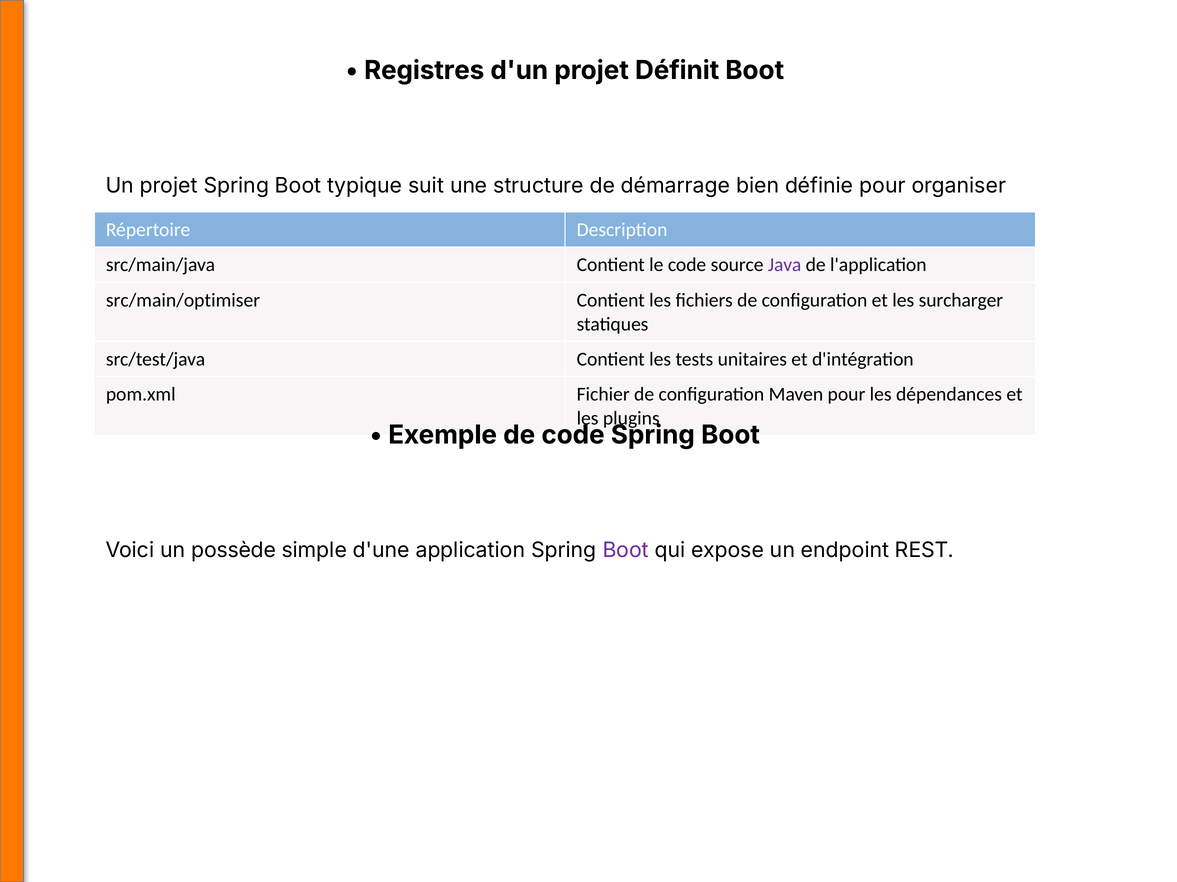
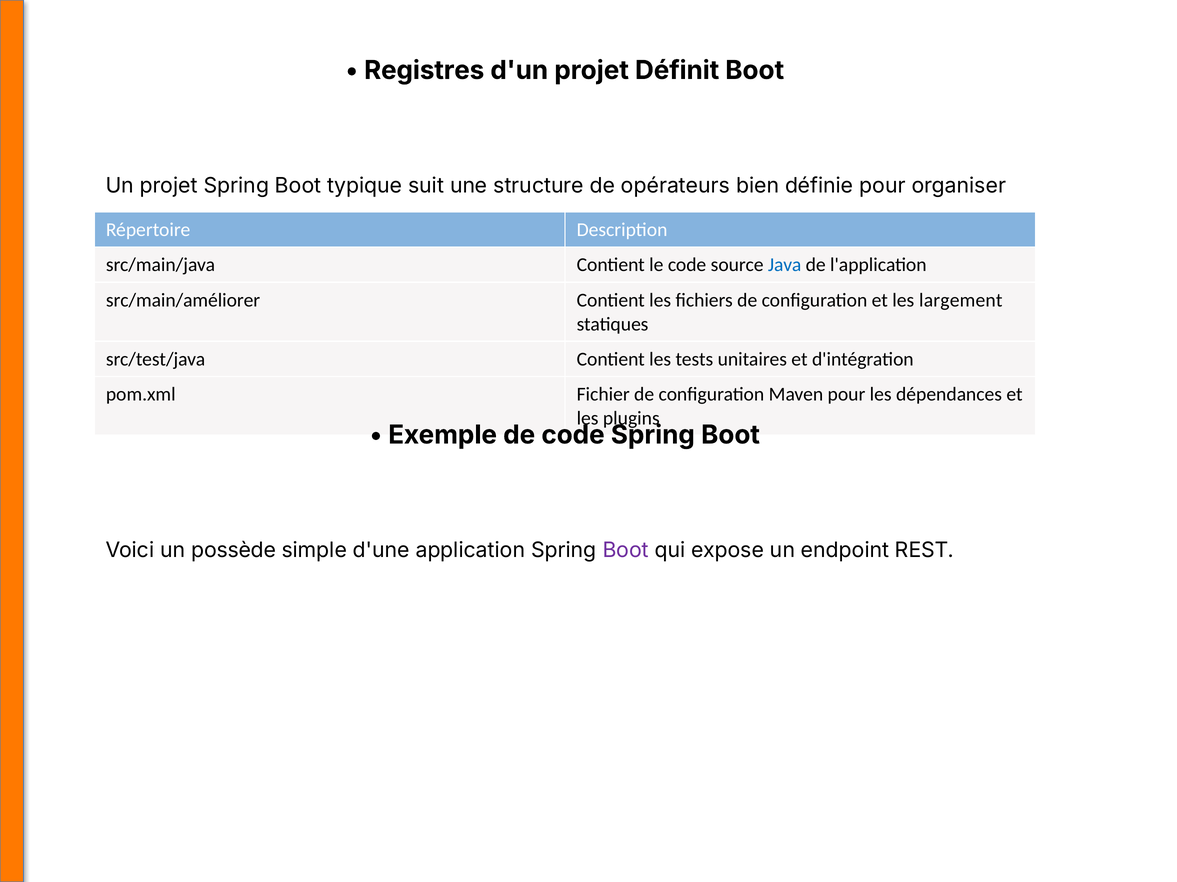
démarrage: démarrage -> opérateurs (675, 186)
Java colour: purple -> blue (785, 265)
src/main/optimiser: src/main/optimiser -> src/main/améliorer (183, 301)
surcharger: surcharger -> largement (961, 301)
